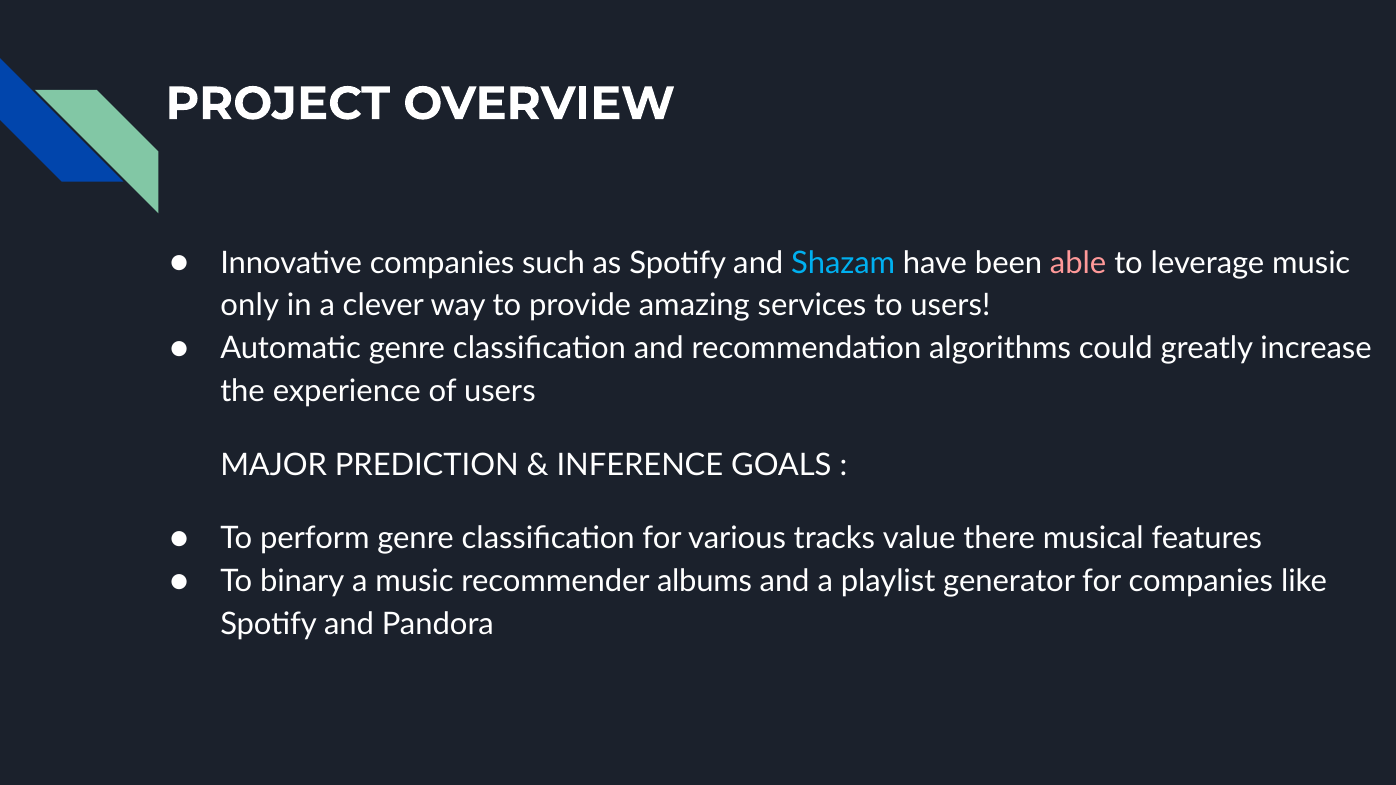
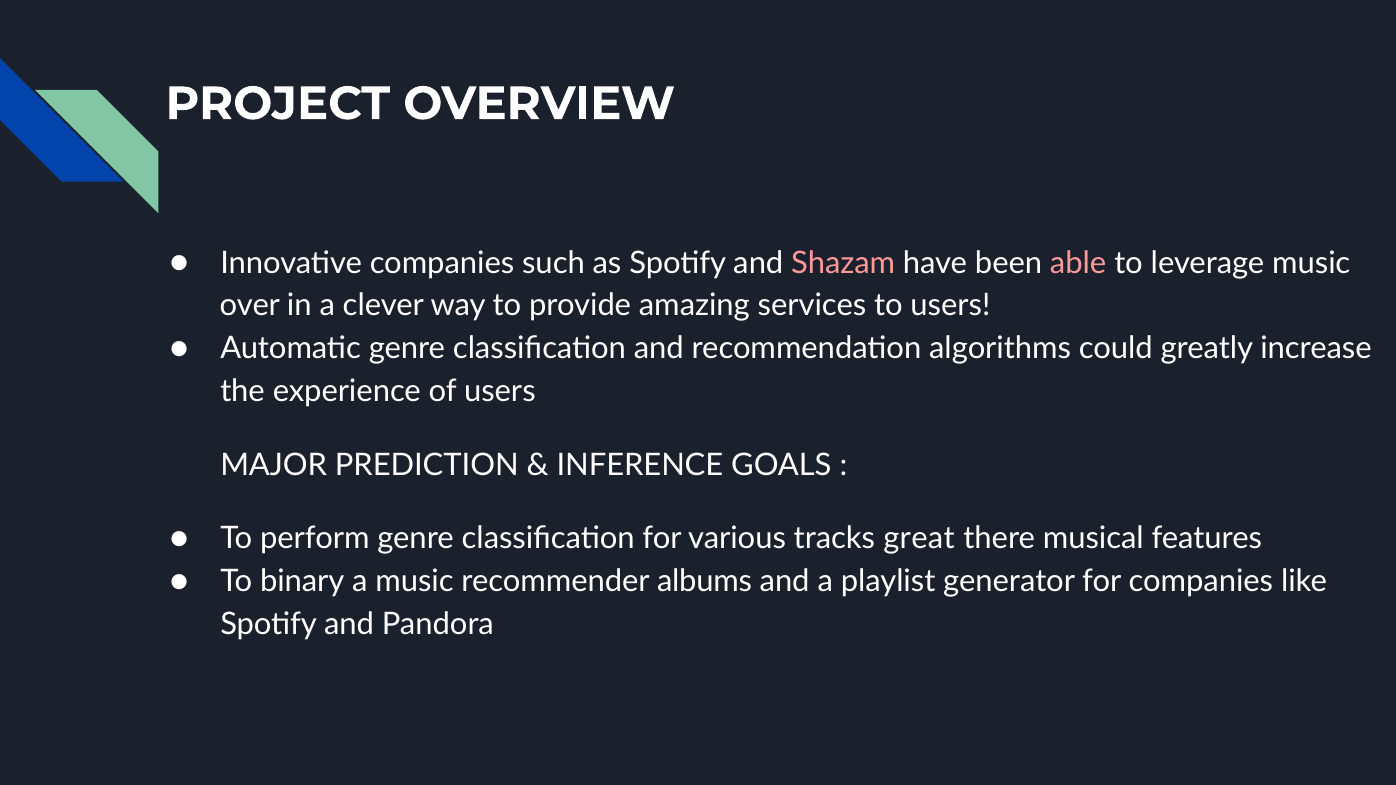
Shazam colour: light blue -> pink (843, 263)
only: only -> over (250, 306)
value: value -> great (919, 539)
